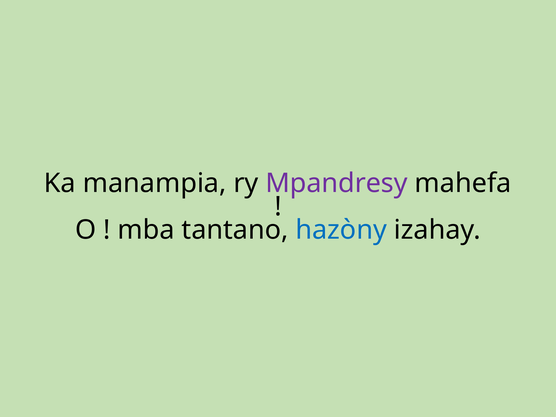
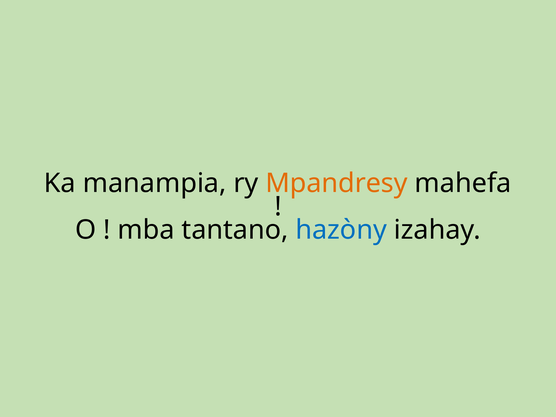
Mpandresy colour: purple -> orange (337, 183)
